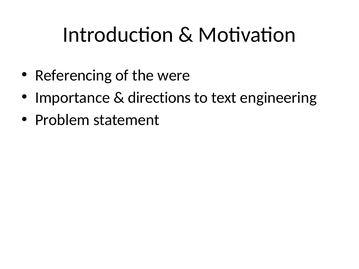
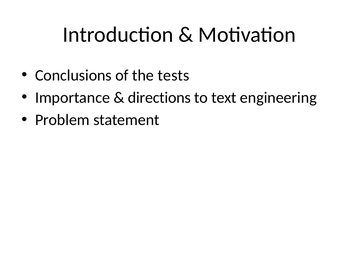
Referencing: Referencing -> Conclusions (73, 75)
were: were -> tests (174, 75)
